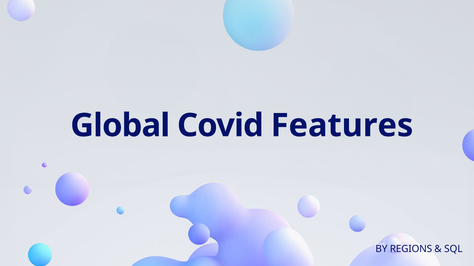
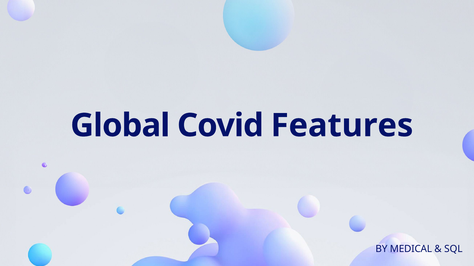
REGIONS: REGIONS -> MEDICAL (411, 250)
